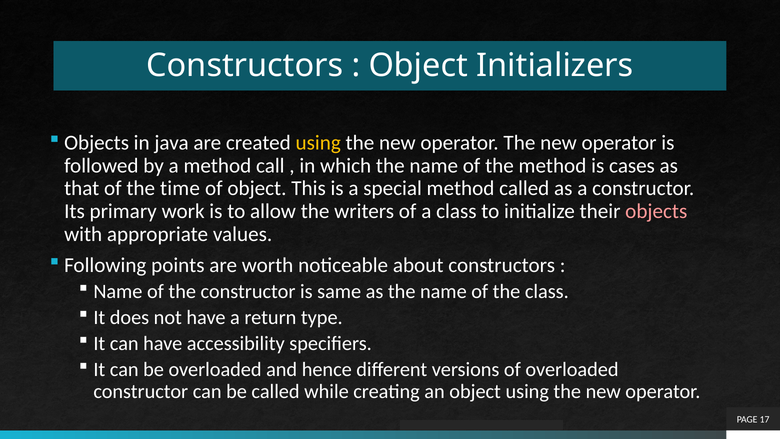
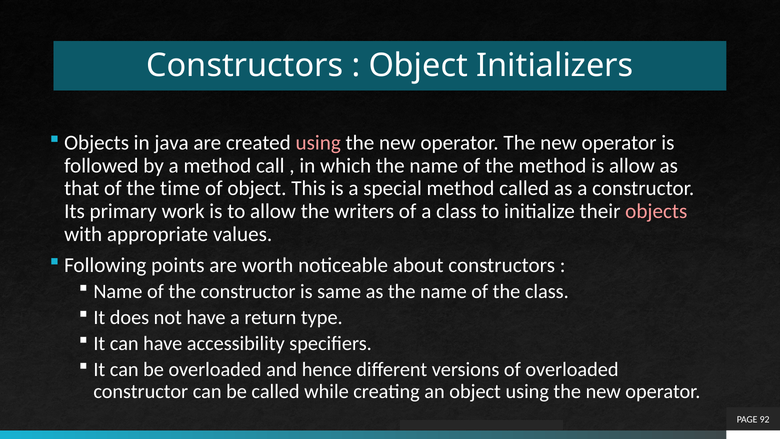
using colour: yellow -> pink (318, 143)
is cases: cases -> allow (632, 166)
17: 17 -> 92 (765, 419)
